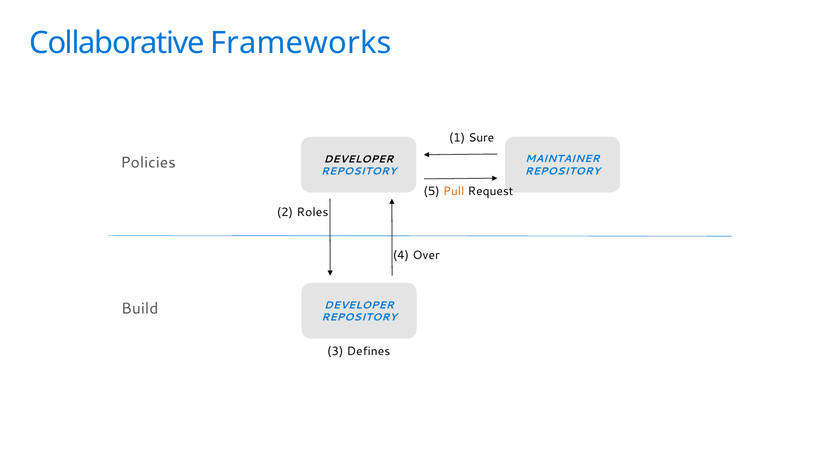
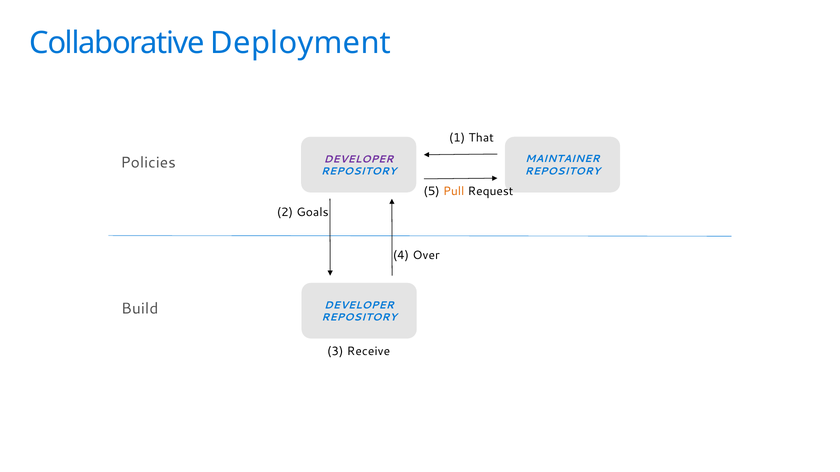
Frameworks: Frameworks -> Deployment (301, 43)
Sure: Sure -> That (481, 138)
DEVELOPER colour: black -> purple (359, 159)
Roles: Roles -> Goals (313, 212)
Defines: Defines -> Receive (368, 352)
